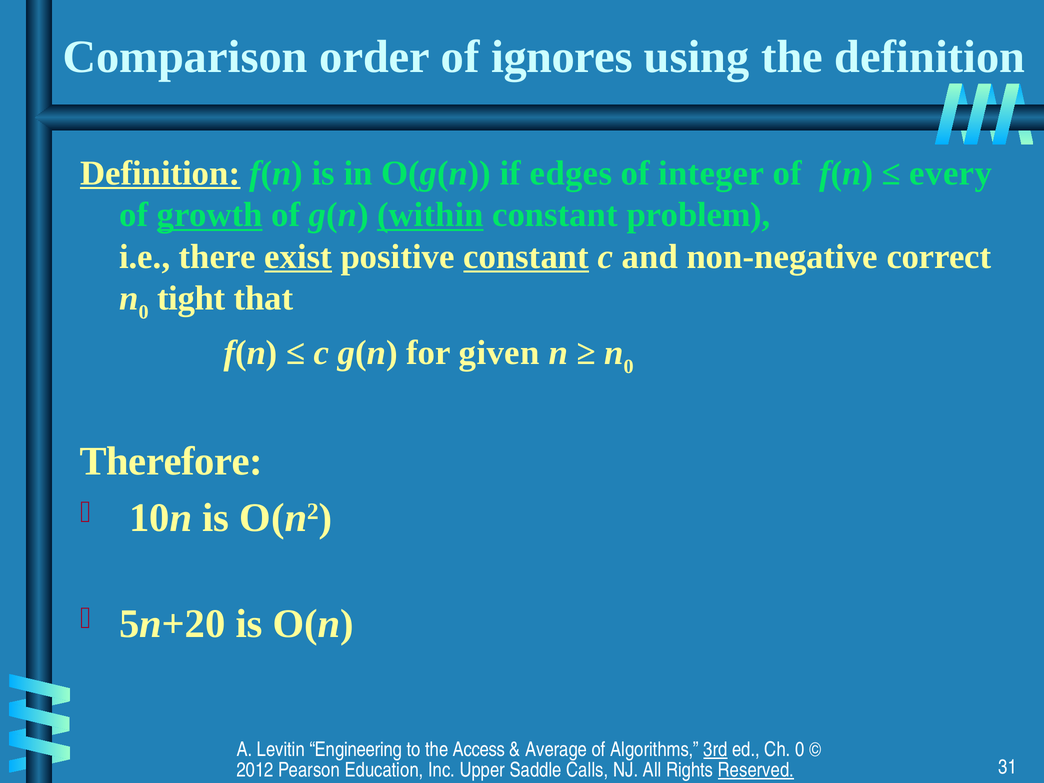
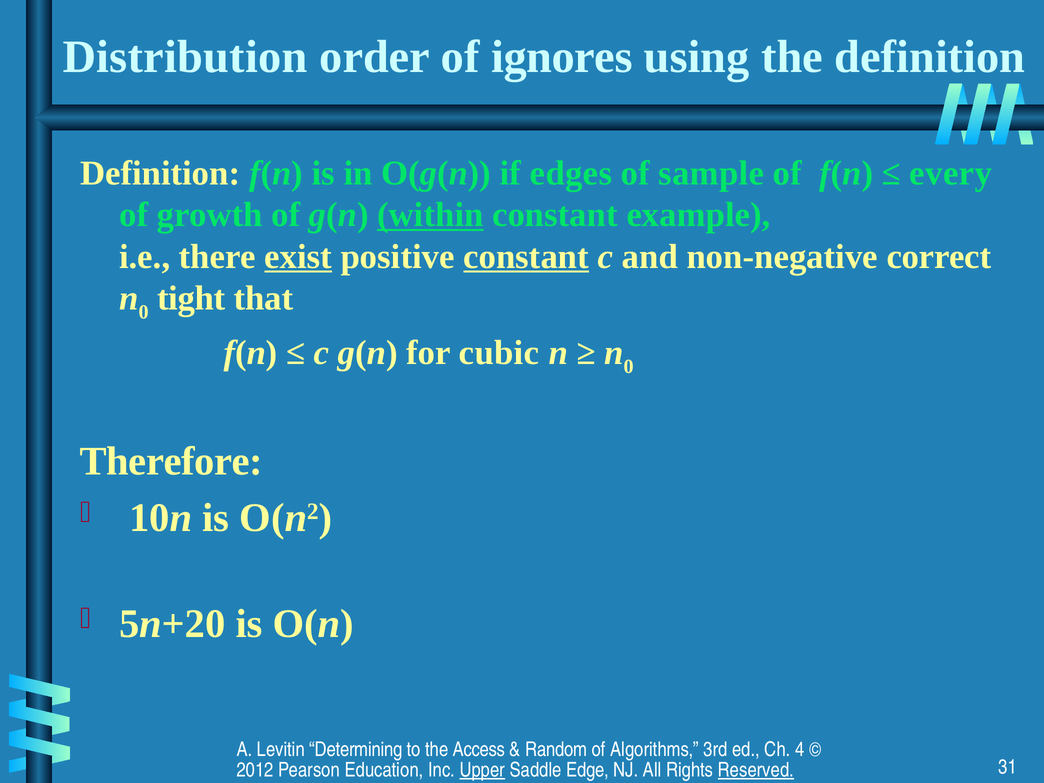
Comparison: Comparison -> Distribution (185, 57)
Definition underline: present -> none (160, 173)
integer: integer -> sample (711, 173)
growth underline: present -> none (210, 215)
problem: problem -> example (698, 215)
given: given -> cubic (499, 353)
Engineering: Engineering -> Determining (356, 750)
Average: Average -> Random (556, 750)
3rd underline: present -> none (715, 750)
Ch 0: 0 -> 4 (800, 750)
Upper underline: none -> present (482, 770)
Calls: Calls -> Edge (588, 770)
